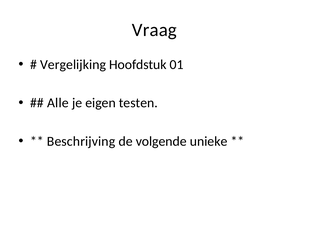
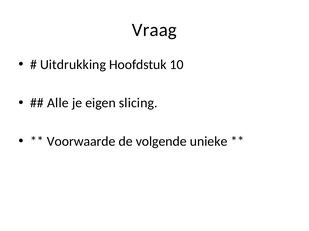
Vergelijking: Vergelijking -> Uitdrukking (73, 65)
01: 01 -> 10 (177, 65)
testen: testen -> slicing (138, 103)
Beschrijving: Beschrijving -> Voorwaarde (81, 142)
